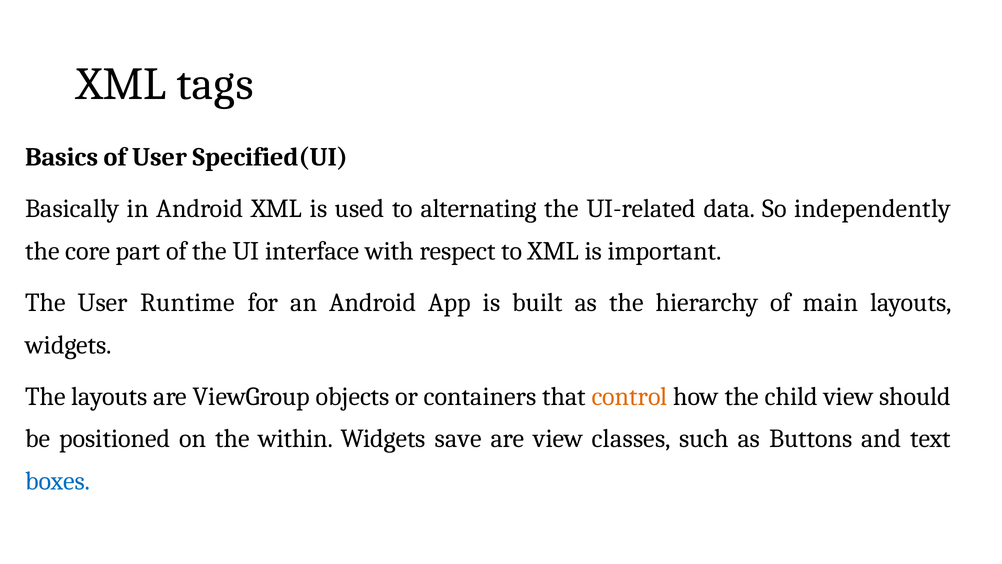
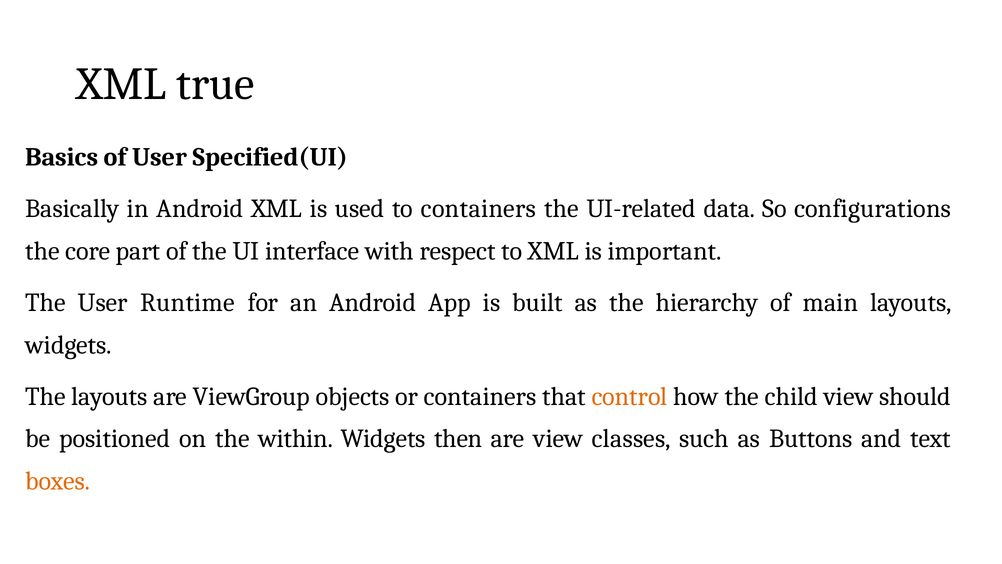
tags: tags -> true (215, 84)
to alternating: alternating -> containers (478, 209)
independently: independently -> configurations (873, 209)
save: save -> then (458, 439)
boxes colour: blue -> orange (58, 481)
